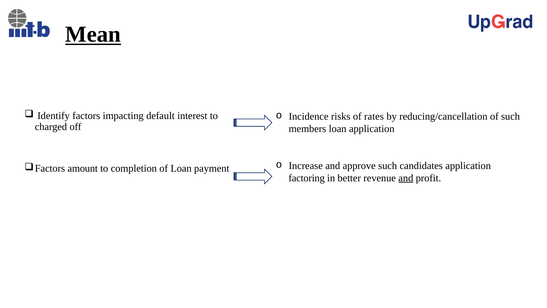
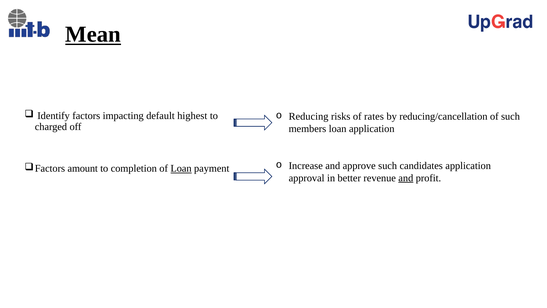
interest: interest -> highest (192, 116)
Incidence: Incidence -> Reducing (309, 116)
Loan underline: none -> present (181, 168)
factoring: factoring -> approval (307, 178)
